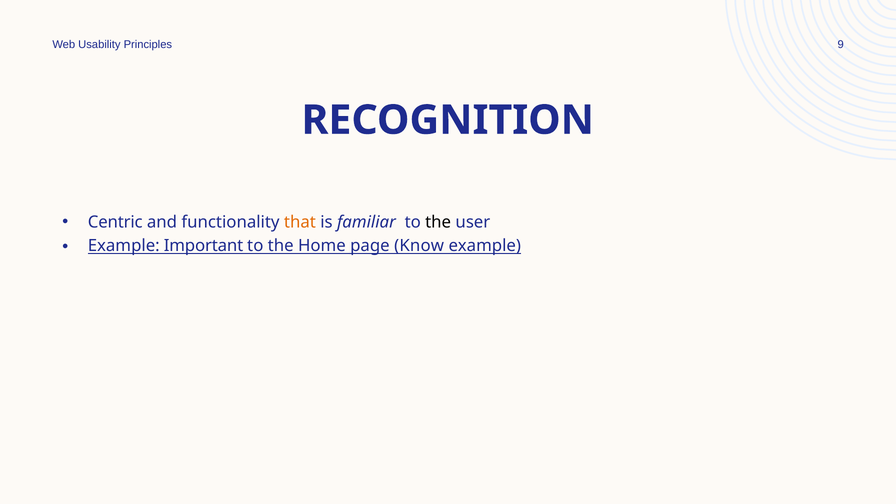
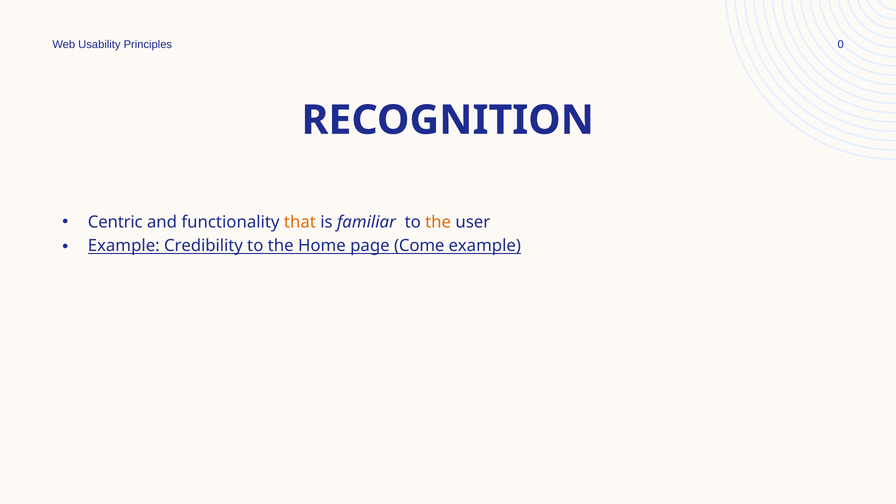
9: 9 -> 0 (841, 44)
the colour: black -> orange (438, 222)
Important: Important -> Credibility (203, 246)
Know: Know -> Come (419, 246)
